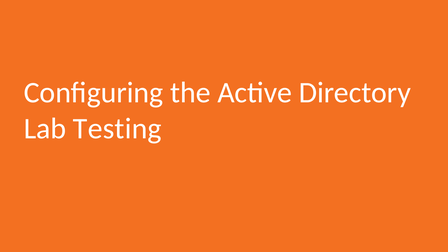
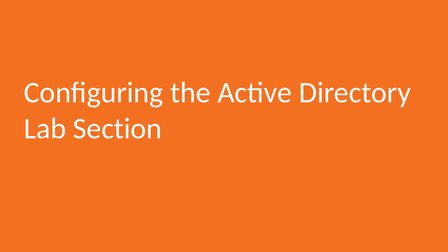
Testing: Testing -> Section (117, 128)
